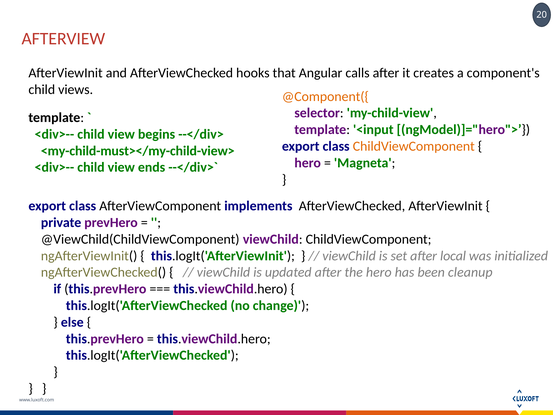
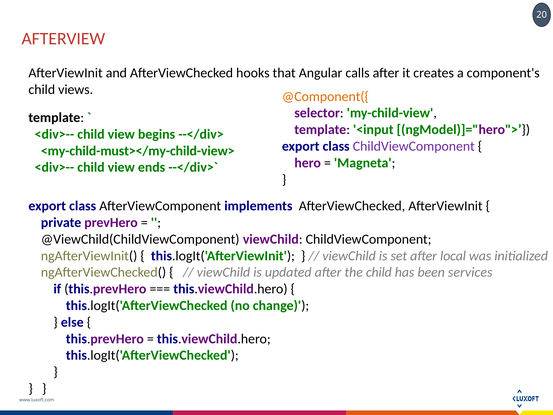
ChildViewComponent colour: orange -> purple (414, 146)
the hero: hero -> child (379, 272)
cleanup: cleanup -> services (470, 272)
